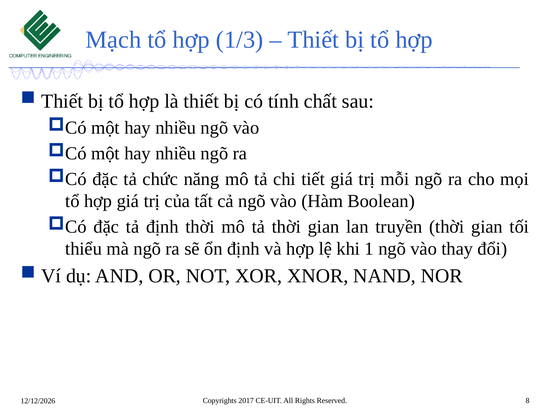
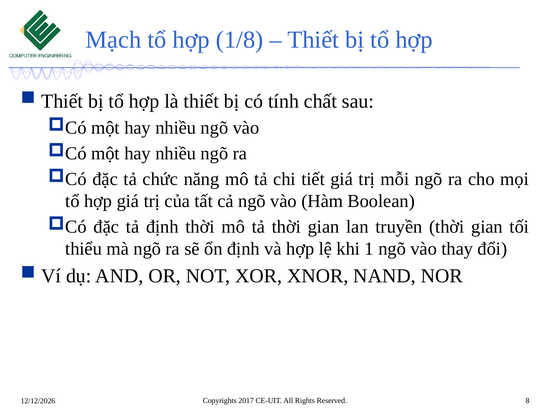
1/3: 1/3 -> 1/8 (240, 40)
